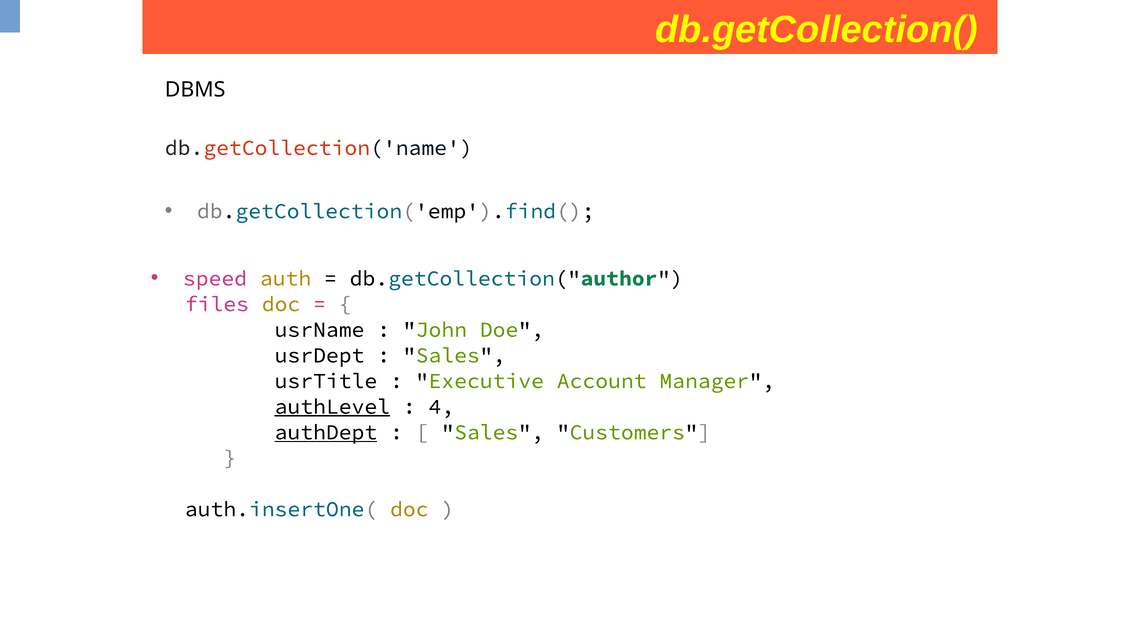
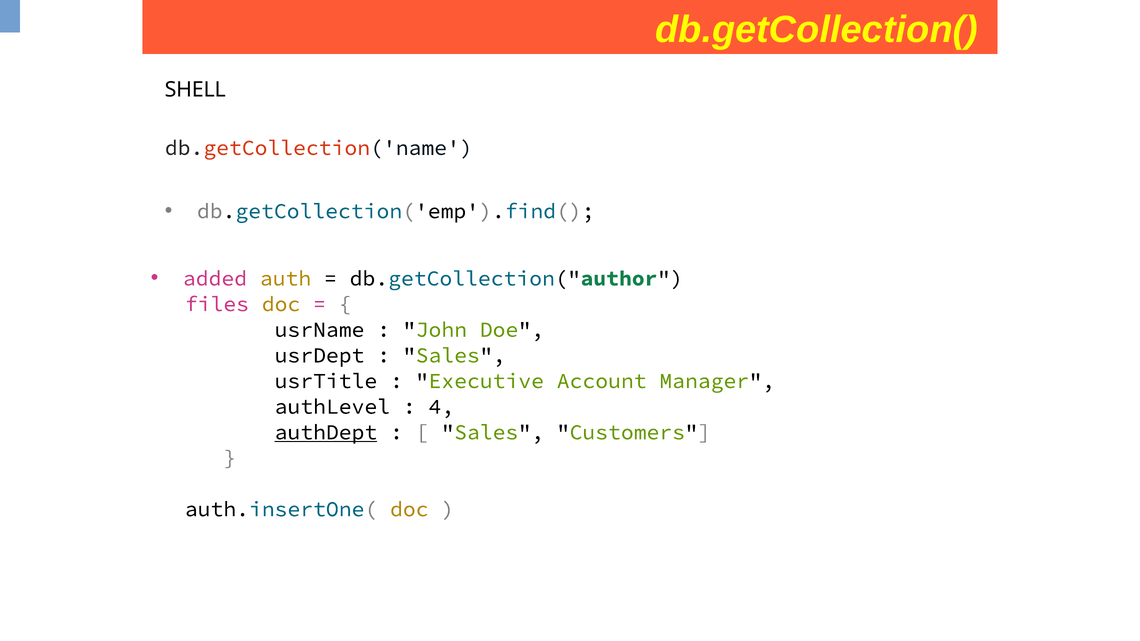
DBMS: DBMS -> SHELL (195, 90)
speed: speed -> added (215, 279)
authLevel underline: present -> none (332, 407)
